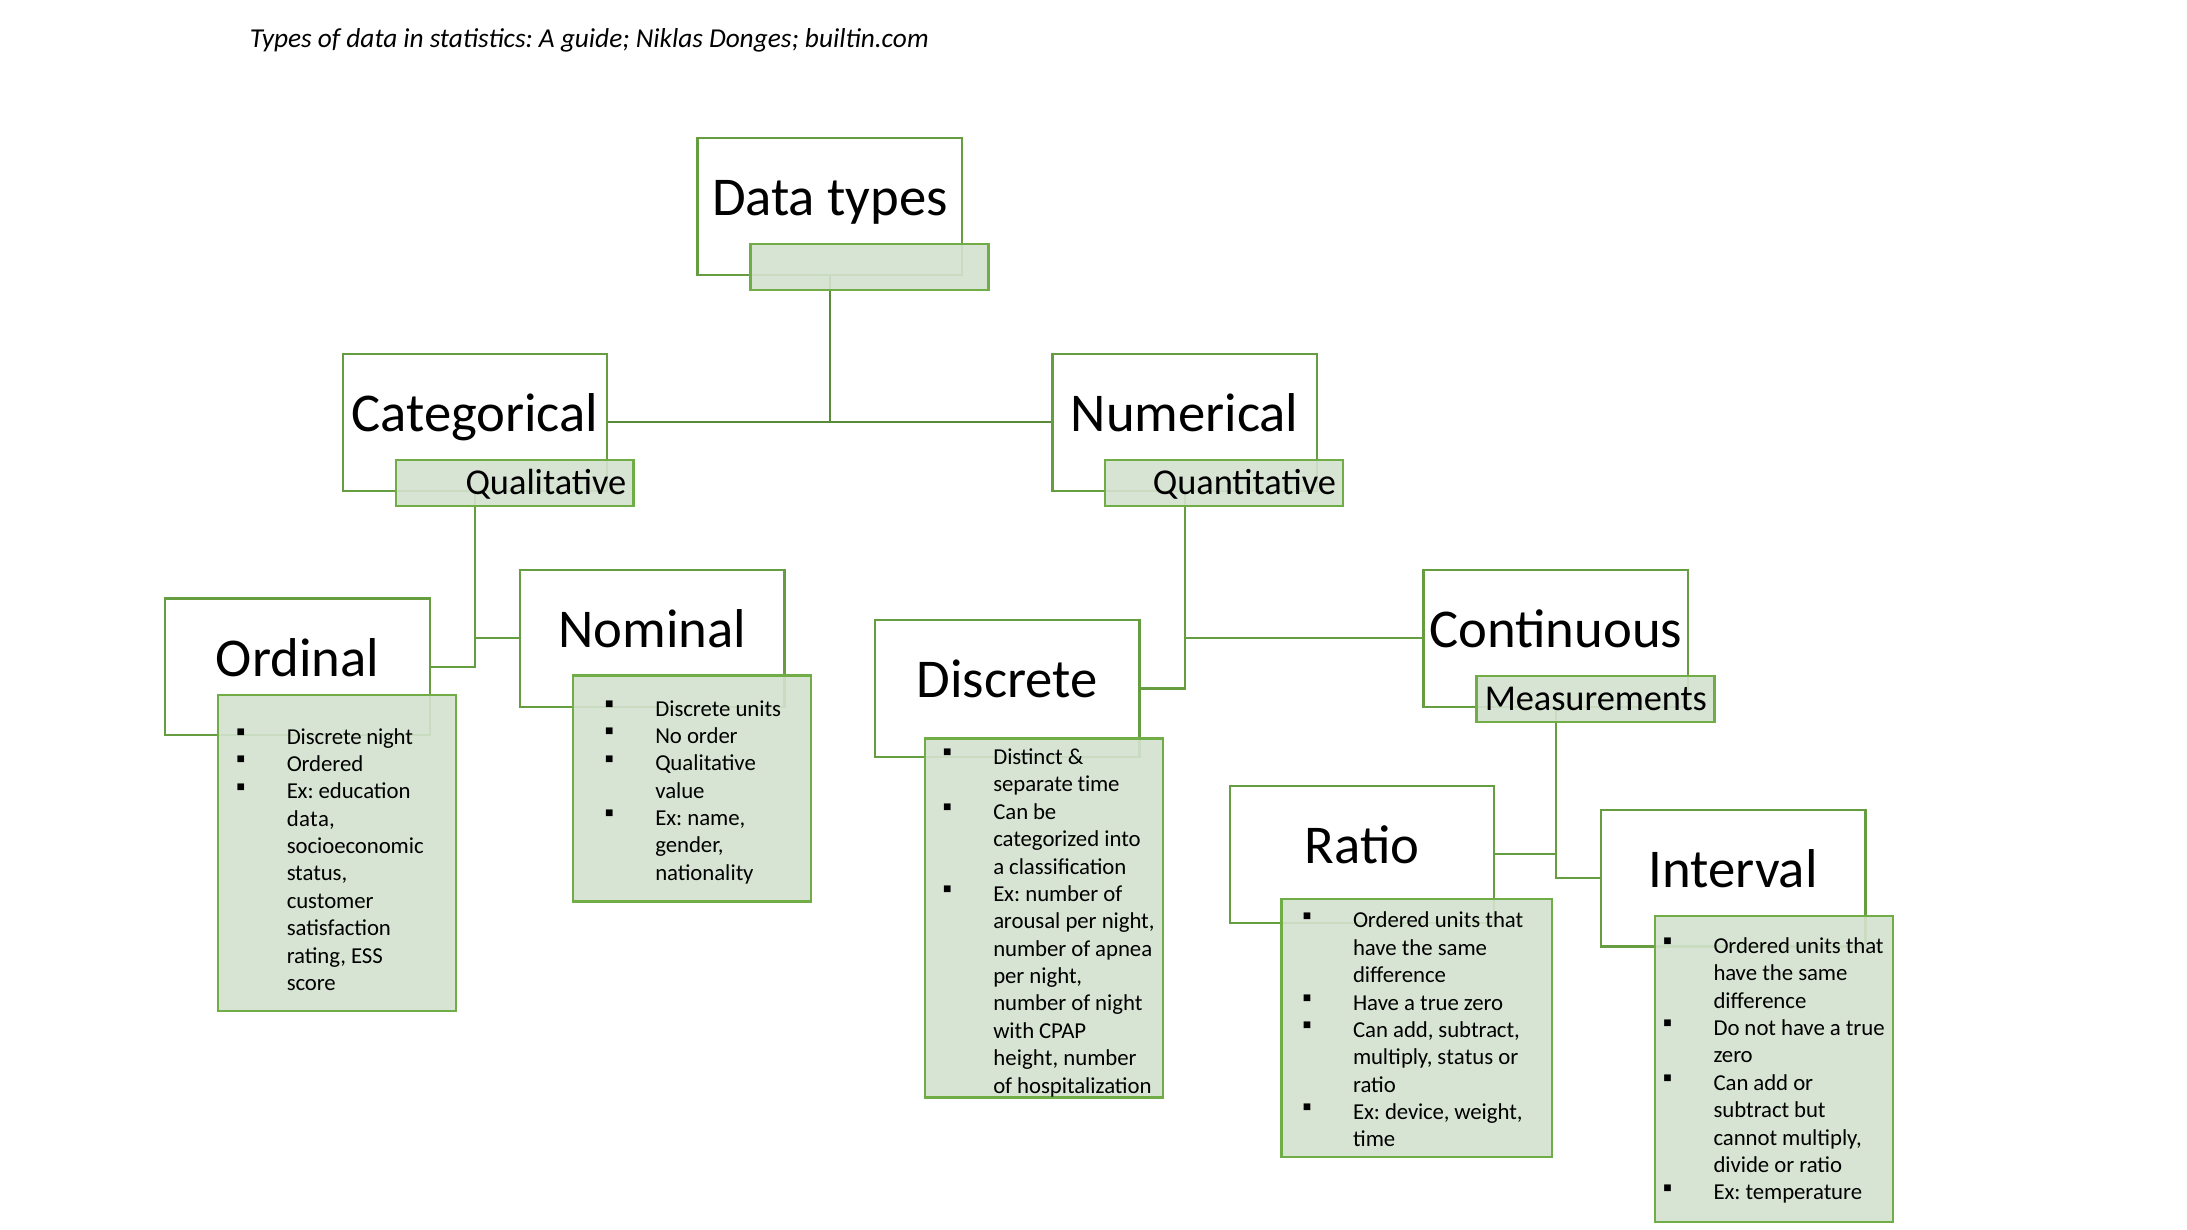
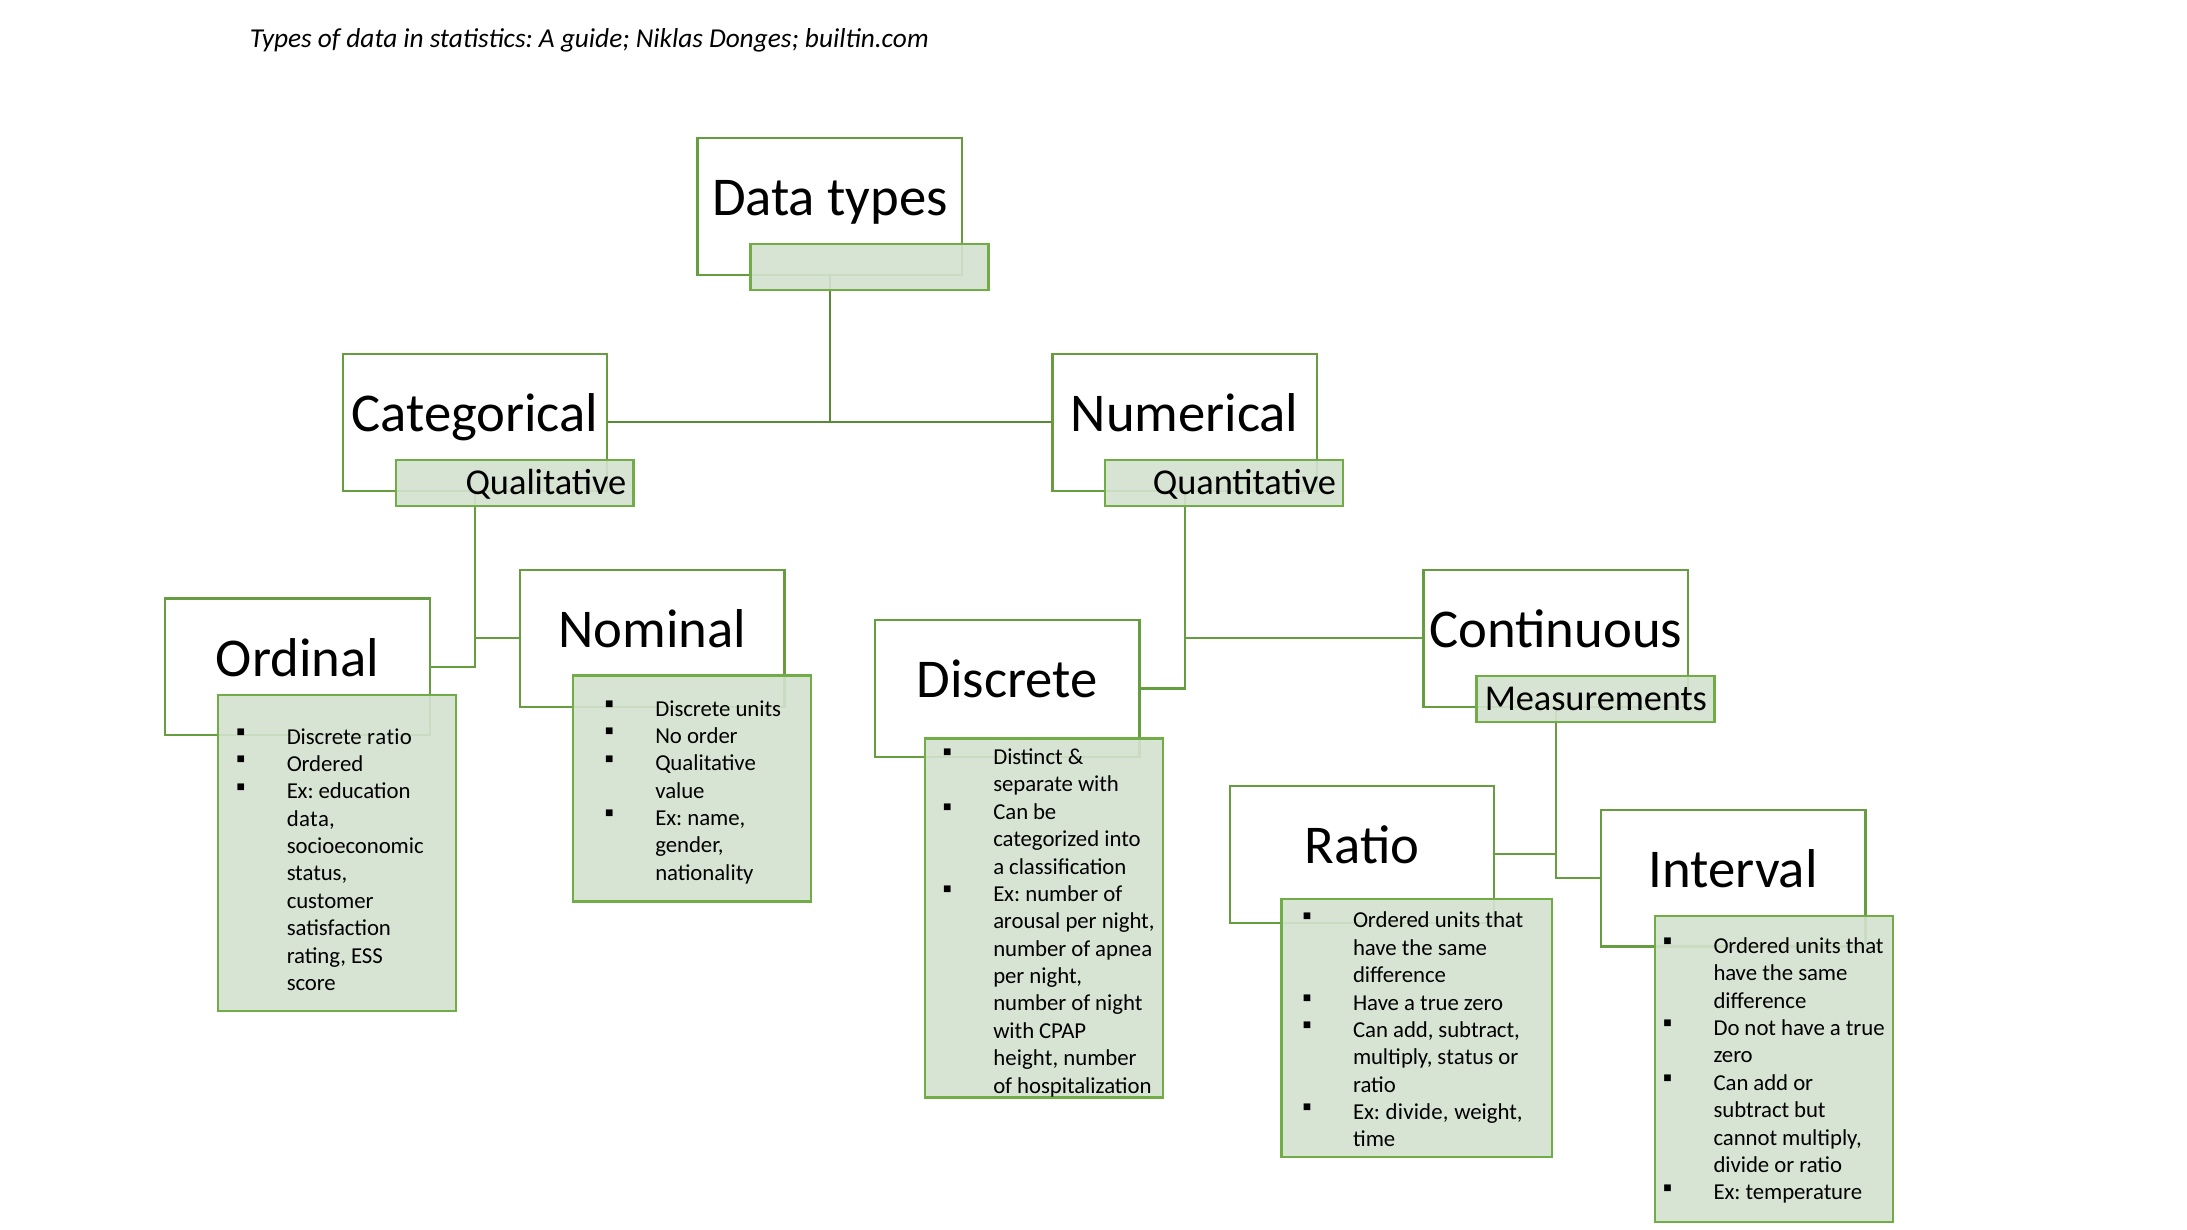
Discrete night: night -> ratio (390, 737)
separate time: time -> with (1098, 785)
Ex device: device -> divide (1417, 1112)
